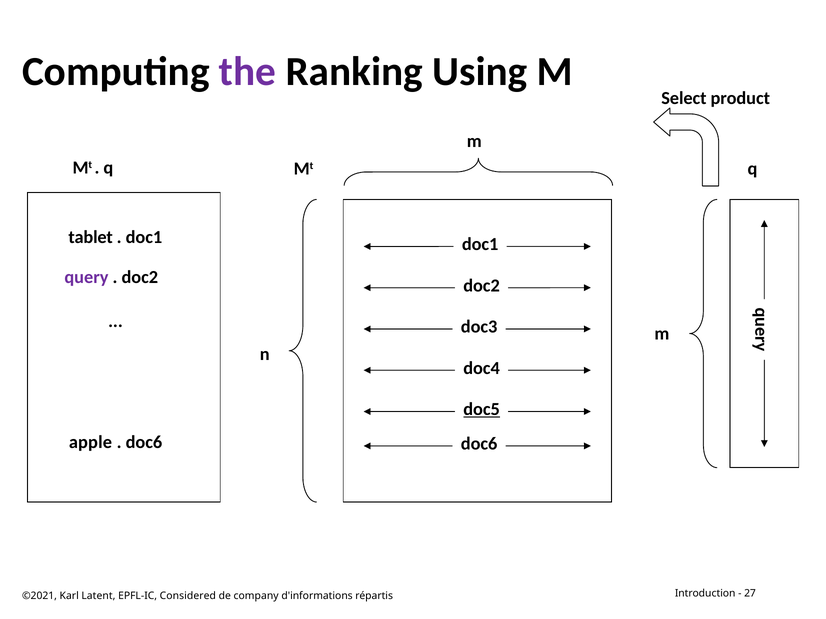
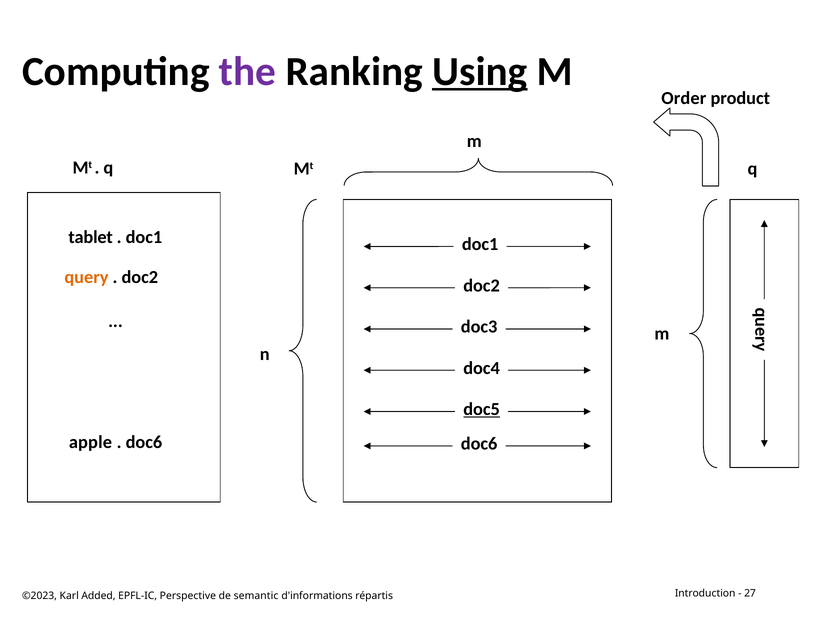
Using underline: none -> present (480, 72)
Select: Select -> Order (684, 98)
query colour: purple -> orange (86, 277)
©2021: ©2021 -> ©2023 (40, 596)
Latent: Latent -> Added (98, 596)
Considered: Considered -> Perspective (188, 596)
company: company -> semantic (256, 596)
